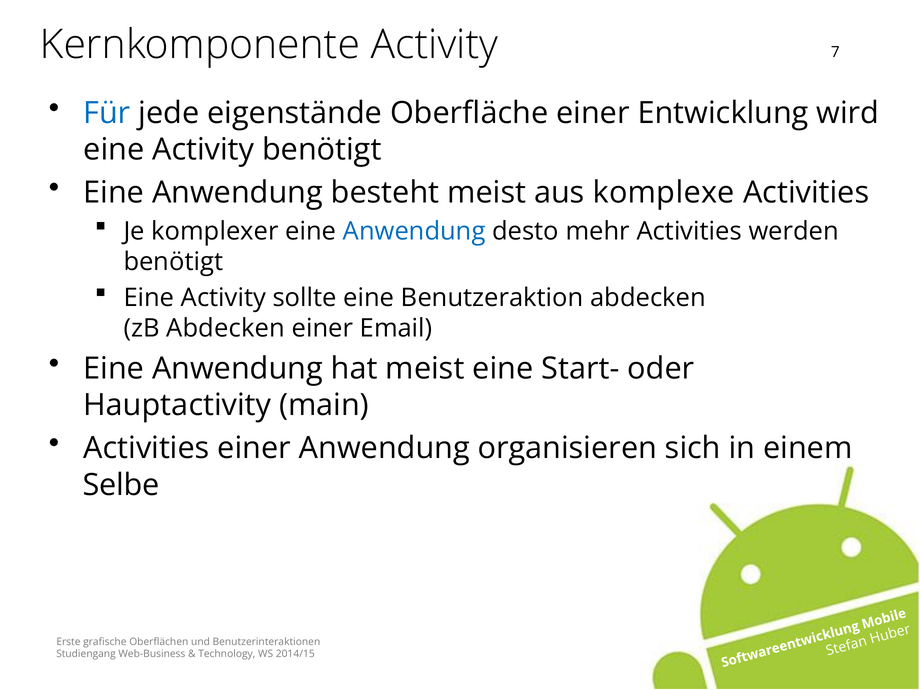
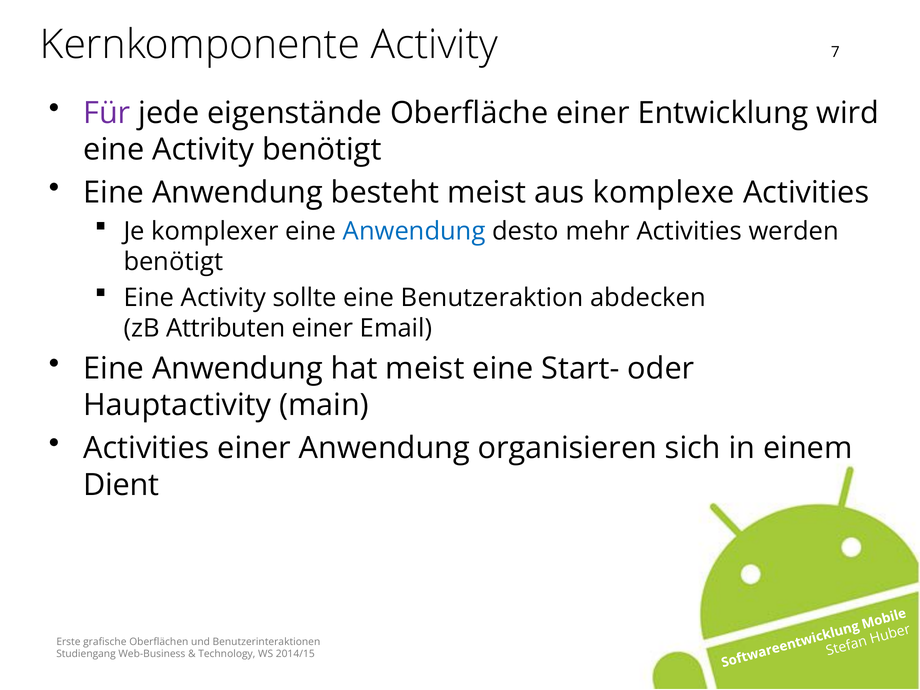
Für colour: blue -> purple (107, 113)
zB Abdecken: Abdecken -> Attributen (226, 328)
Selbe: Selbe -> Dient (121, 485)
